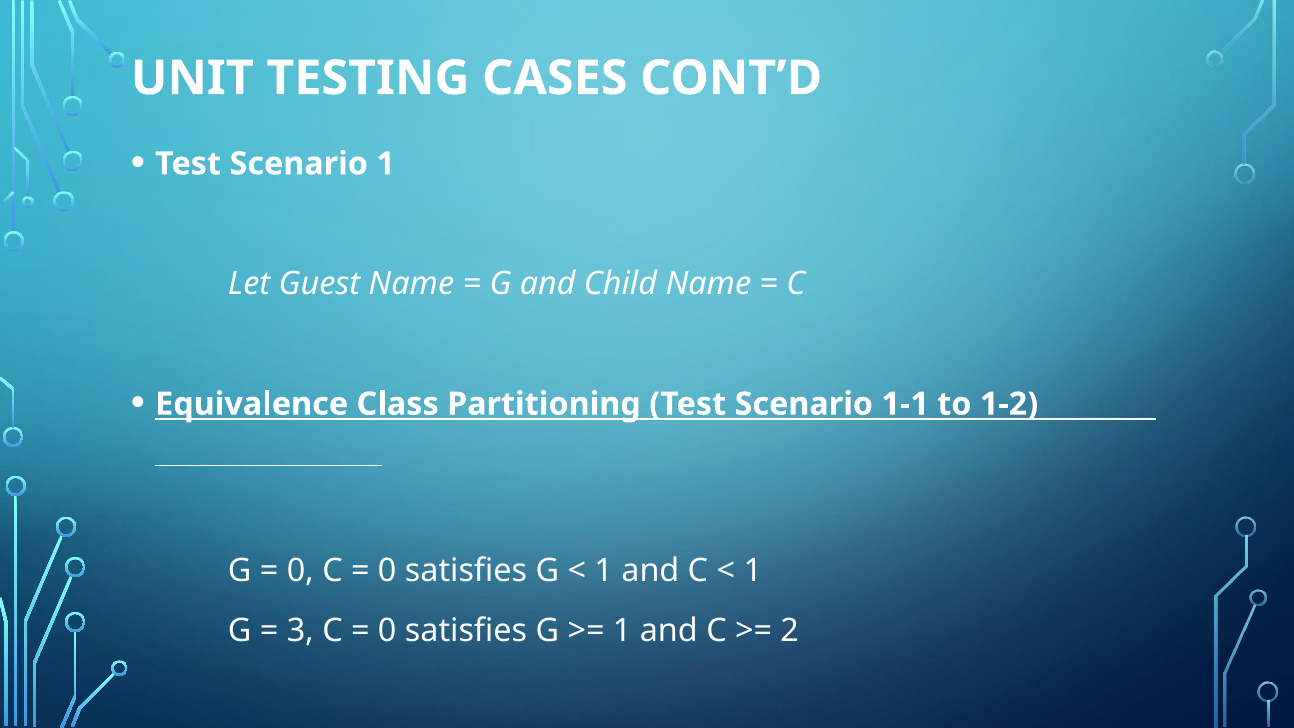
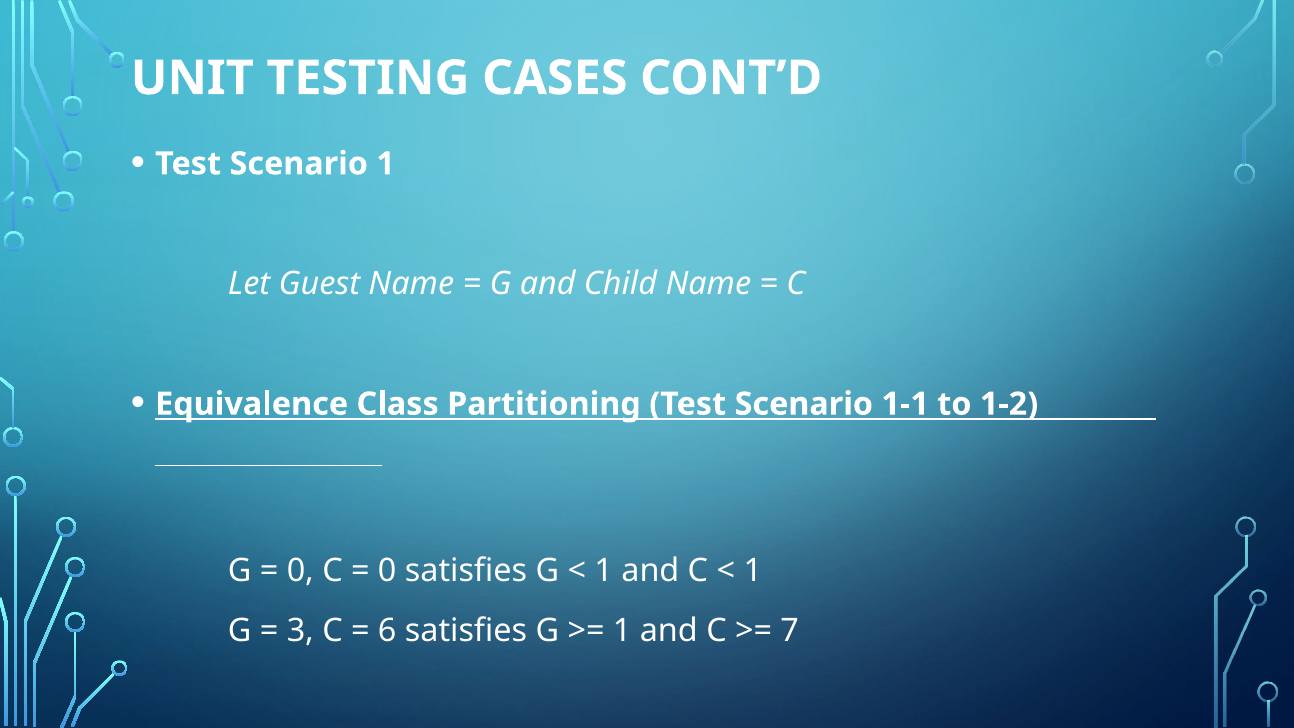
0: 0 -> 6 (387, 631)
2: 2 -> 7 (790, 631)
